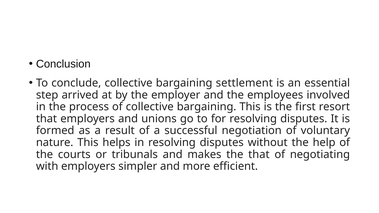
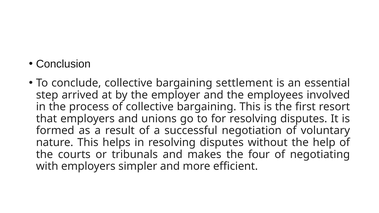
the that: that -> four (259, 155)
